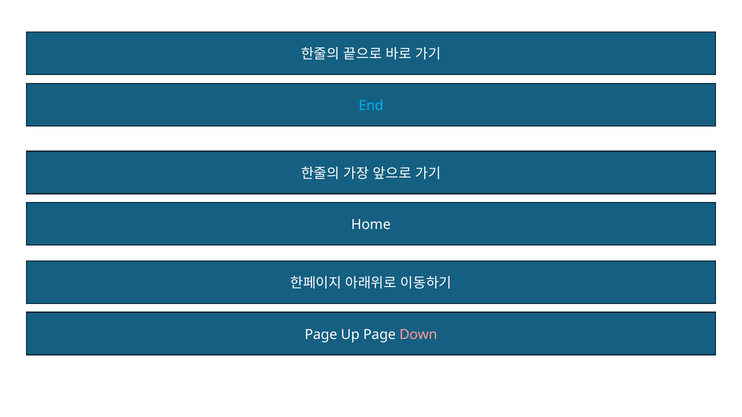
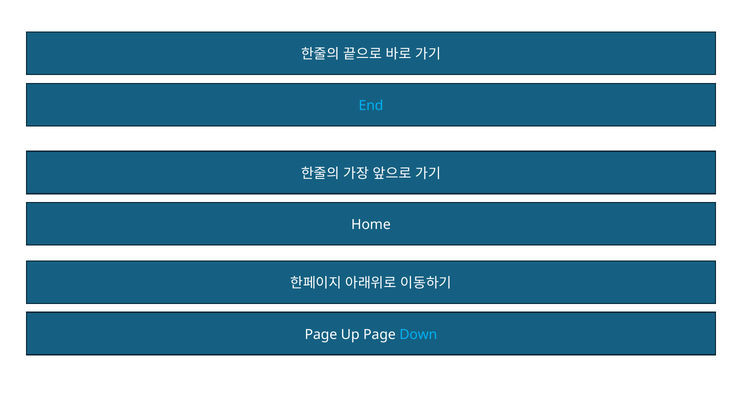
Down colour: pink -> light blue (418, 335)
